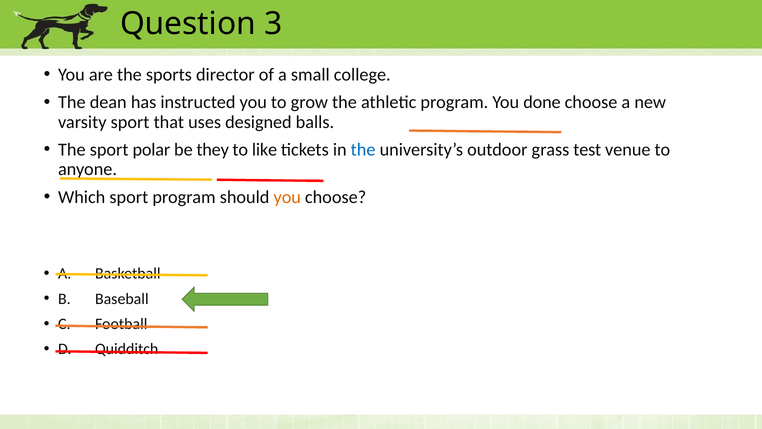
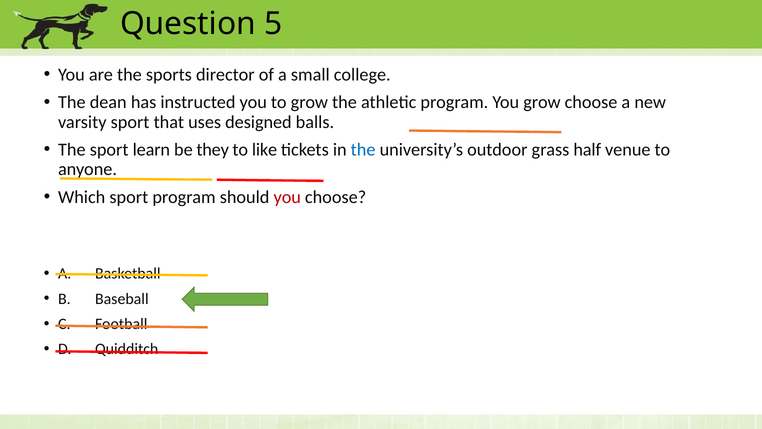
3: 3 -> 5 (273, 24)
You done: done -> grow (542, 102)
polar: polar -> learn (151, 150)
test: test -> half (587, 150)
you colour: orange -> red (287, 197)
